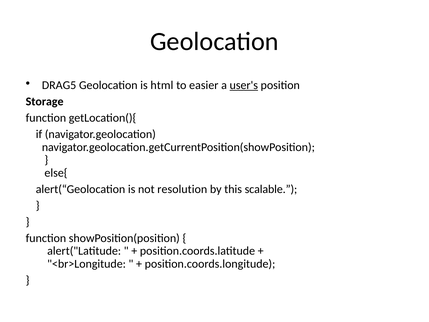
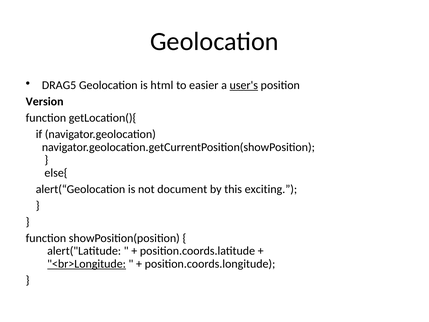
Storage: Storage -> Version (45, 102)
resolution: resolution -> document (182, 189)
scalable: scalable -> exciting (271, 189)
<br>Longitude underline: none -> present (87, 264)
